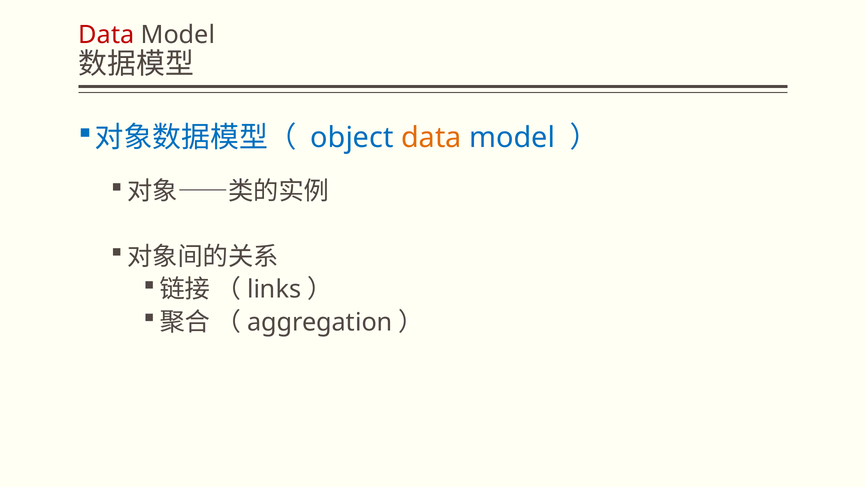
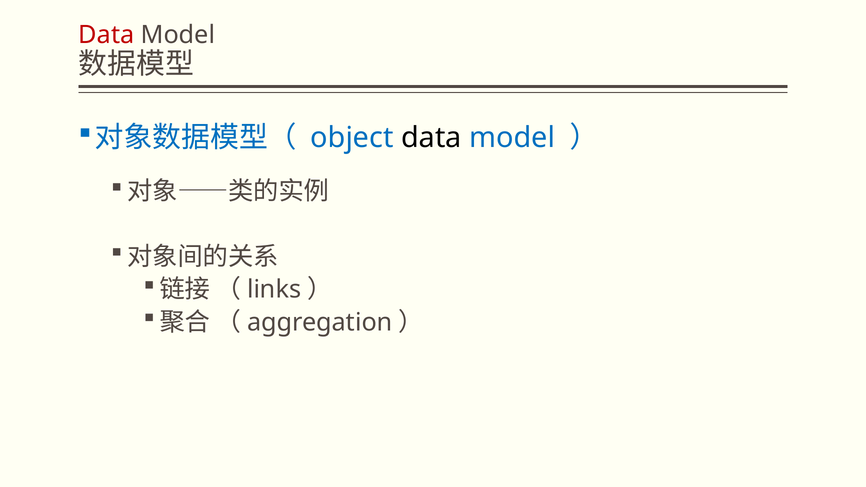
data colour: orange -> black (431, 138)
